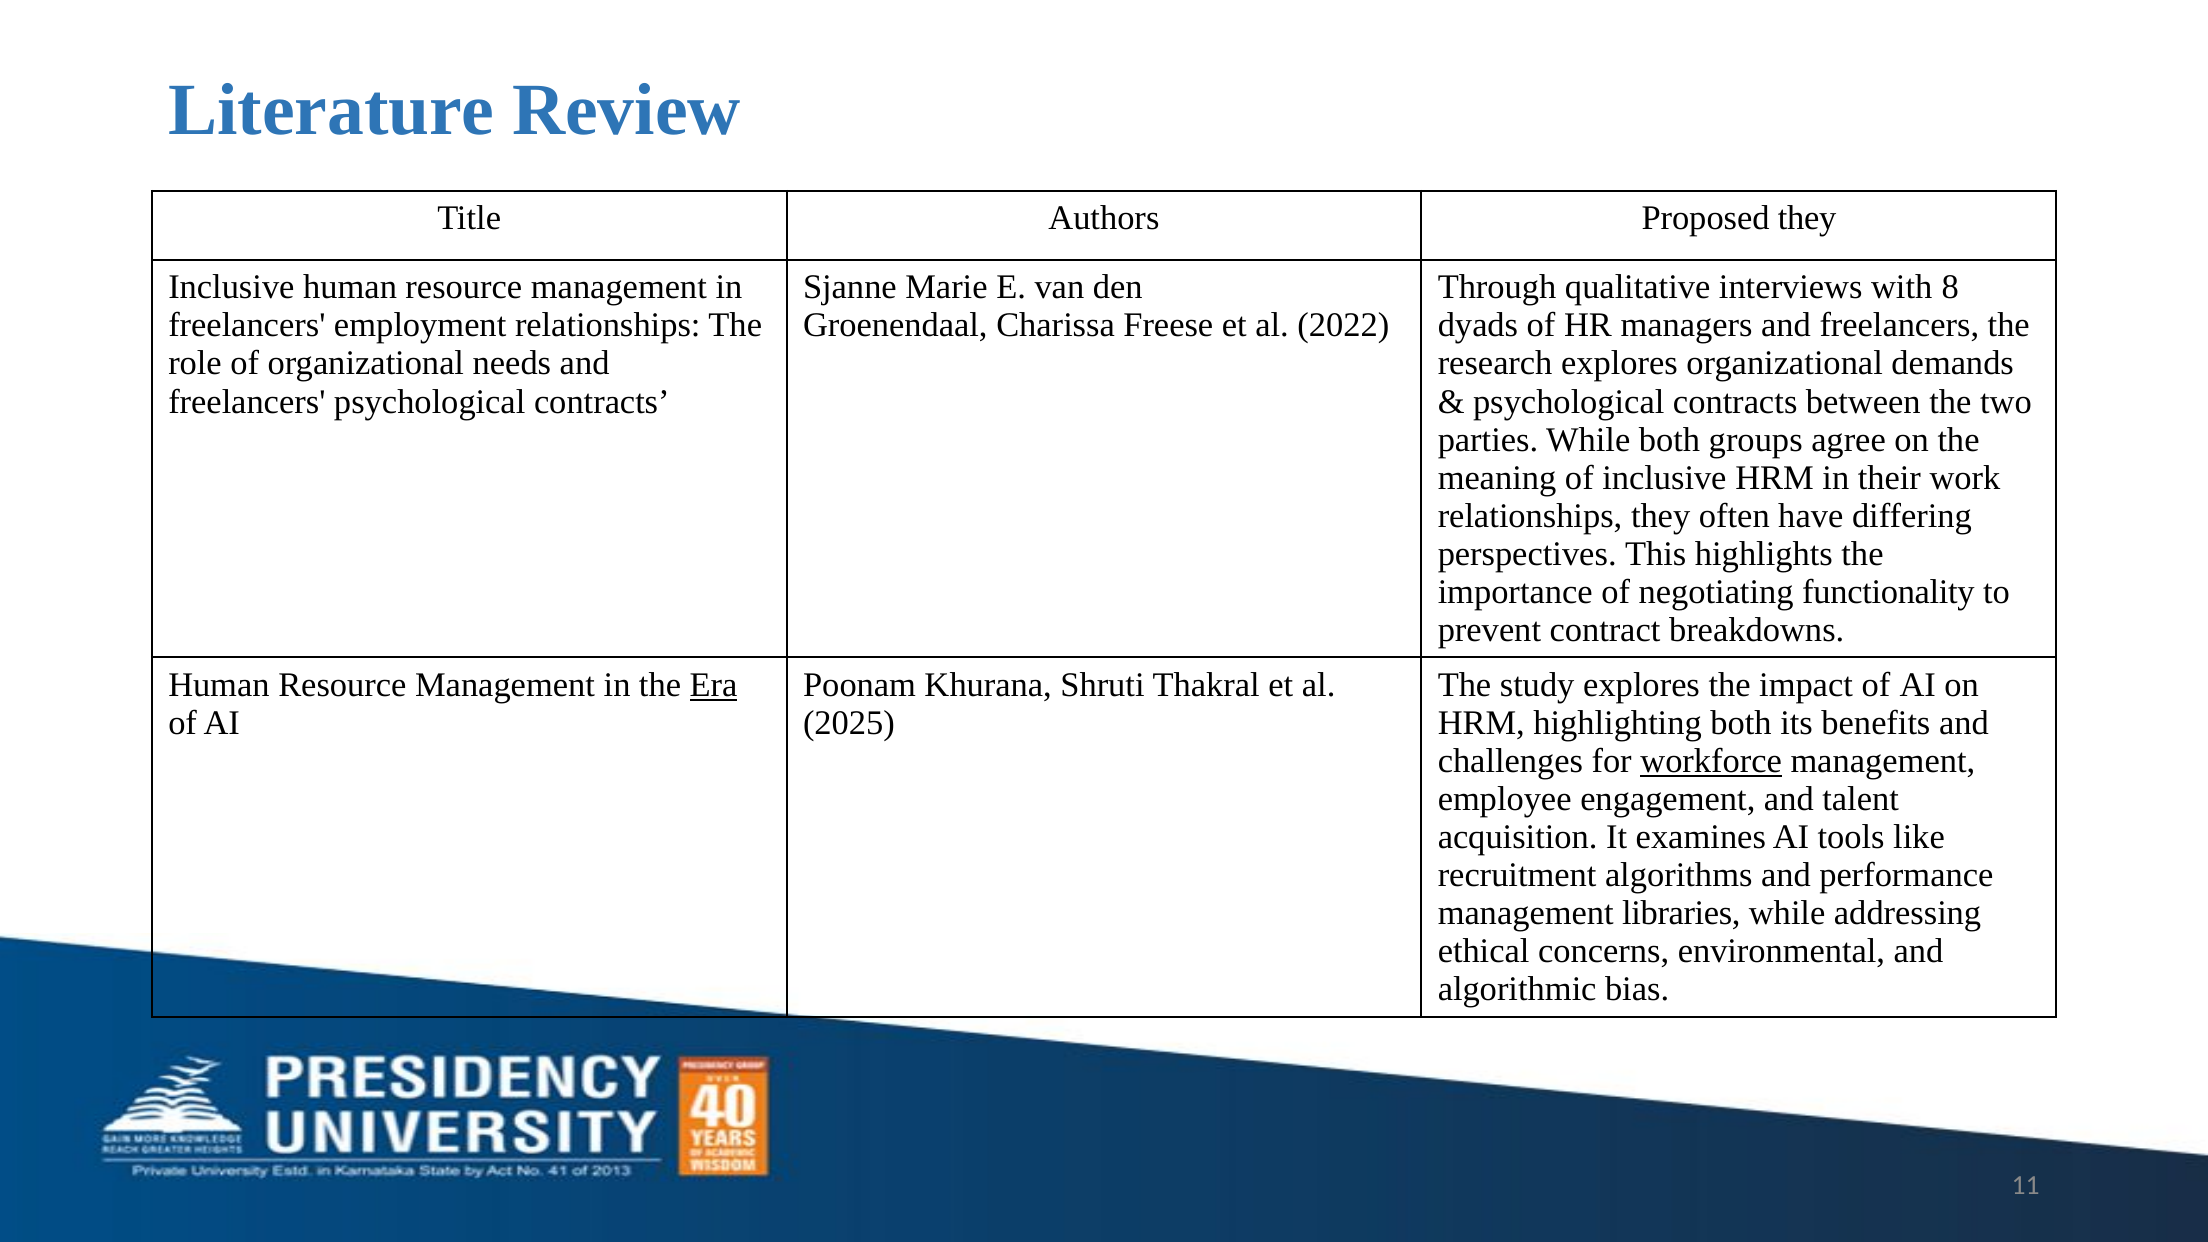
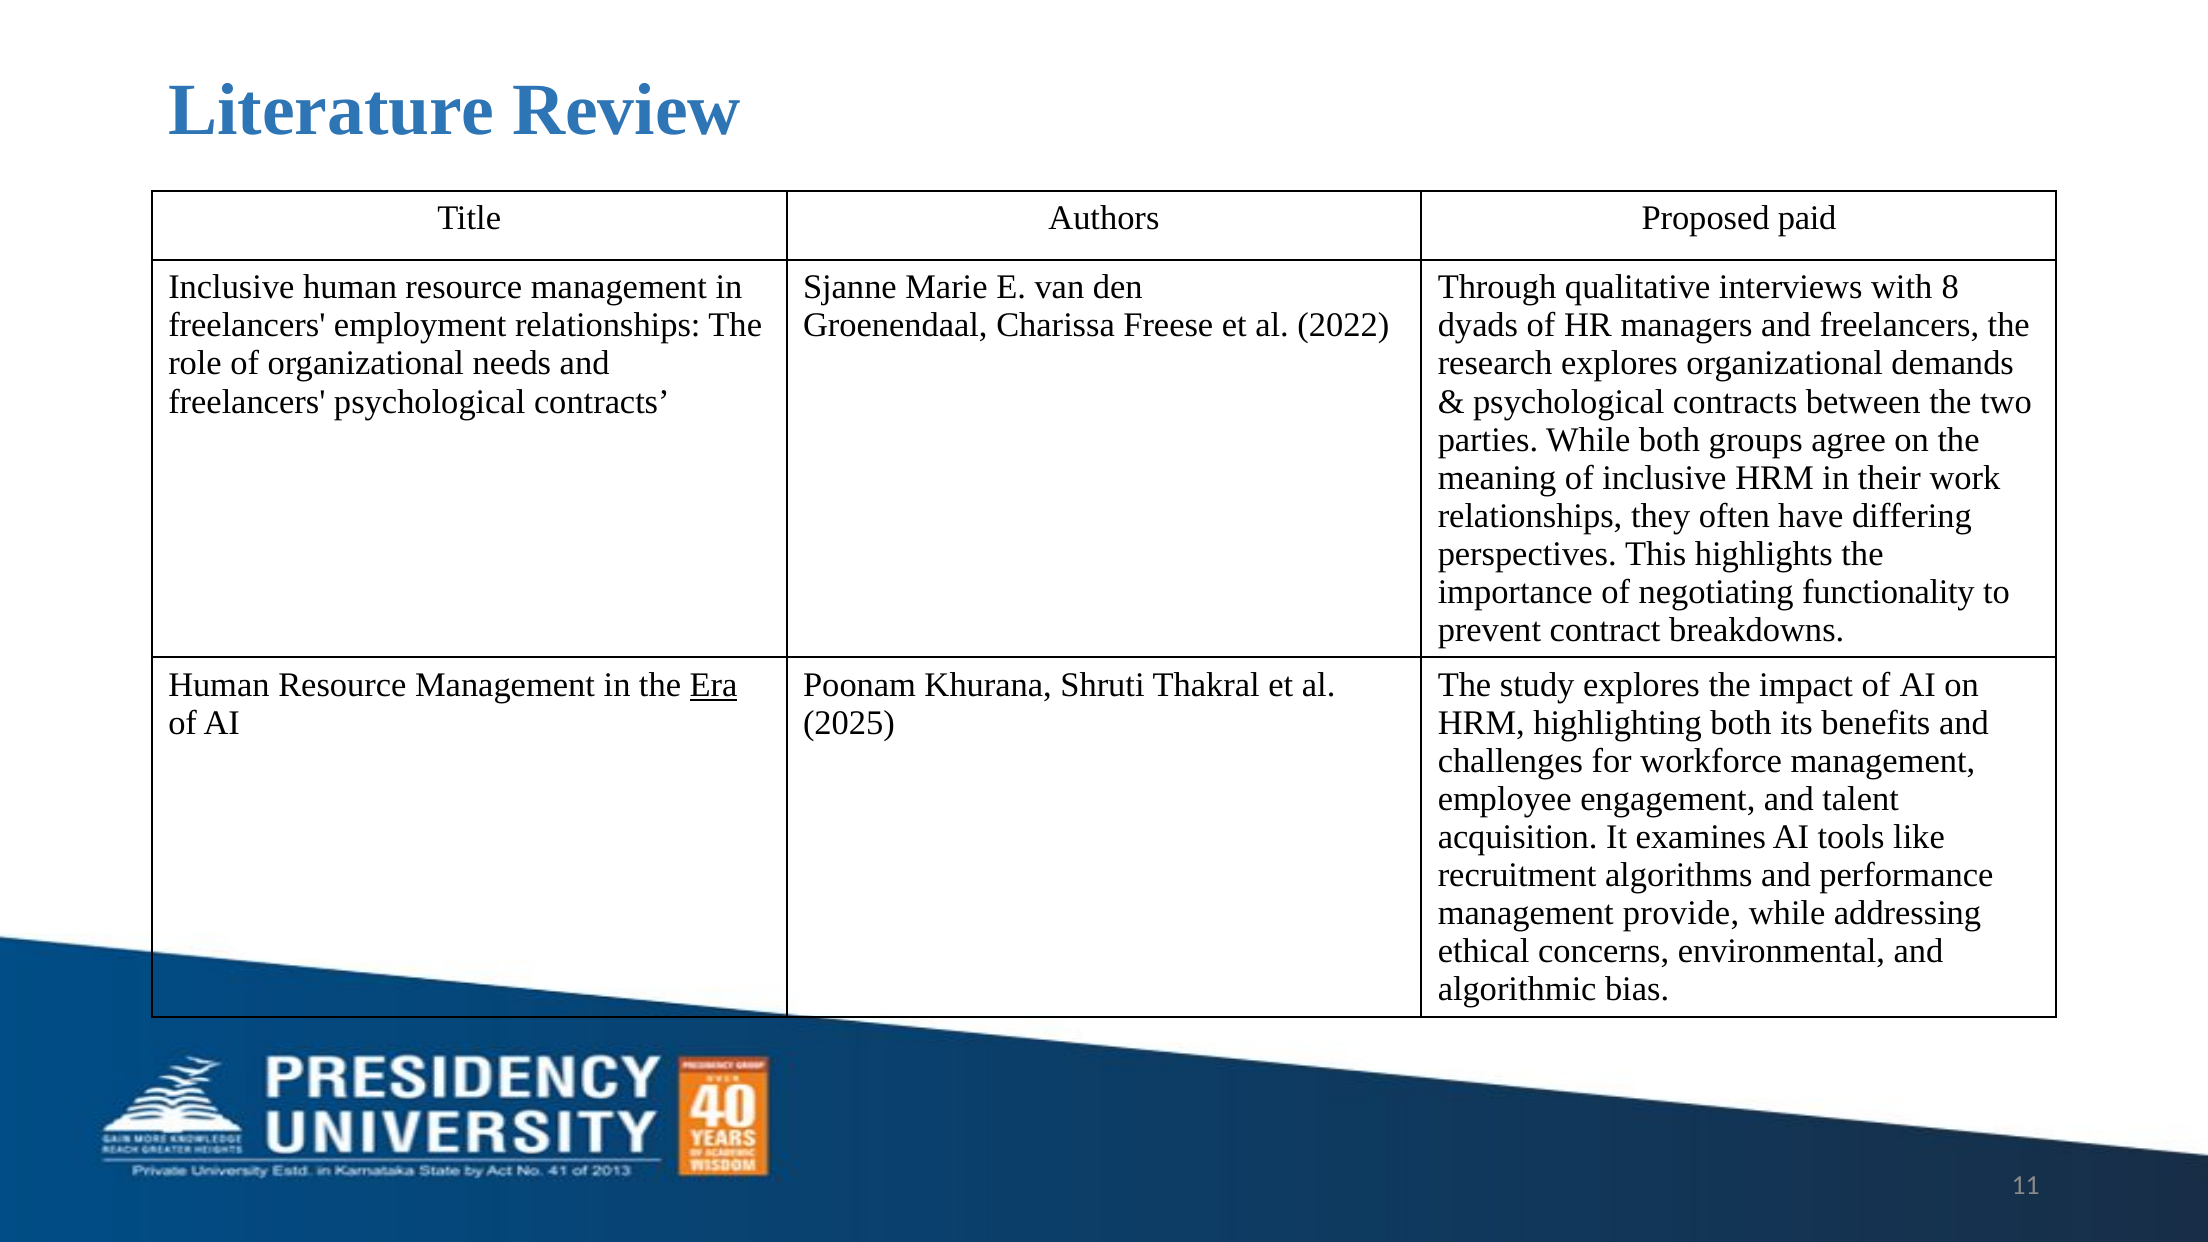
Proposed they: they -> paid (1807, 218)
workforce underline: present -> none (1711, 761)
libraries: libraries -> provide (1681, 913)
